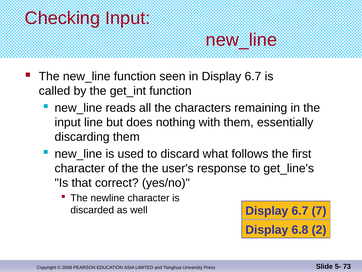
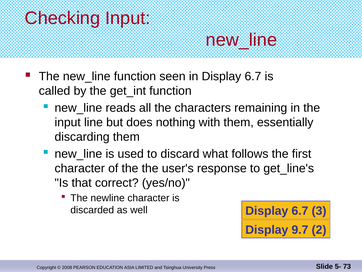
7: 7 -> 3 (319, 211)
6.8: 6.8 -> 9.7 (300, 229)
